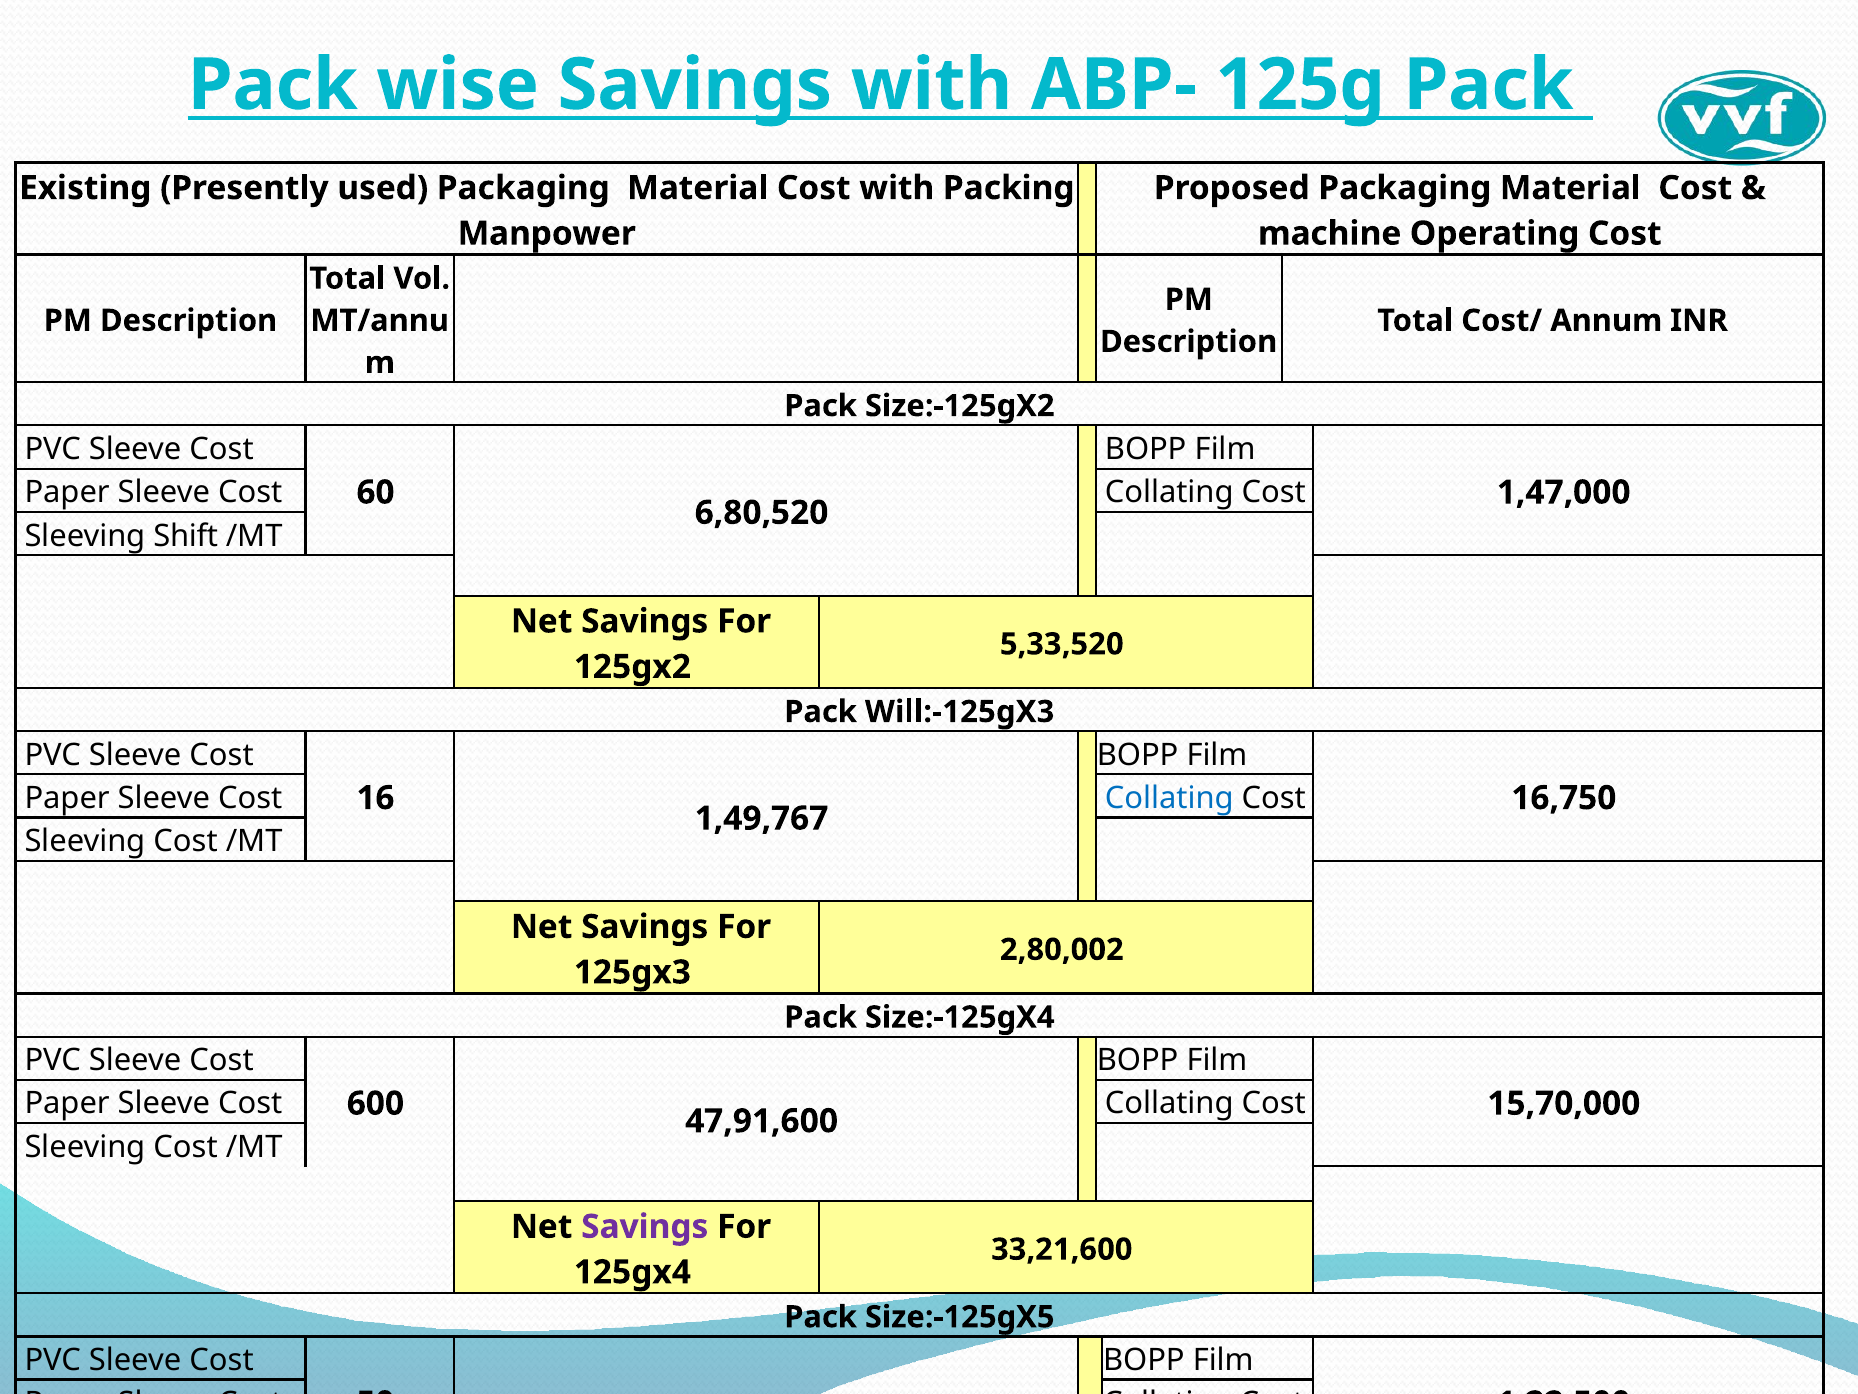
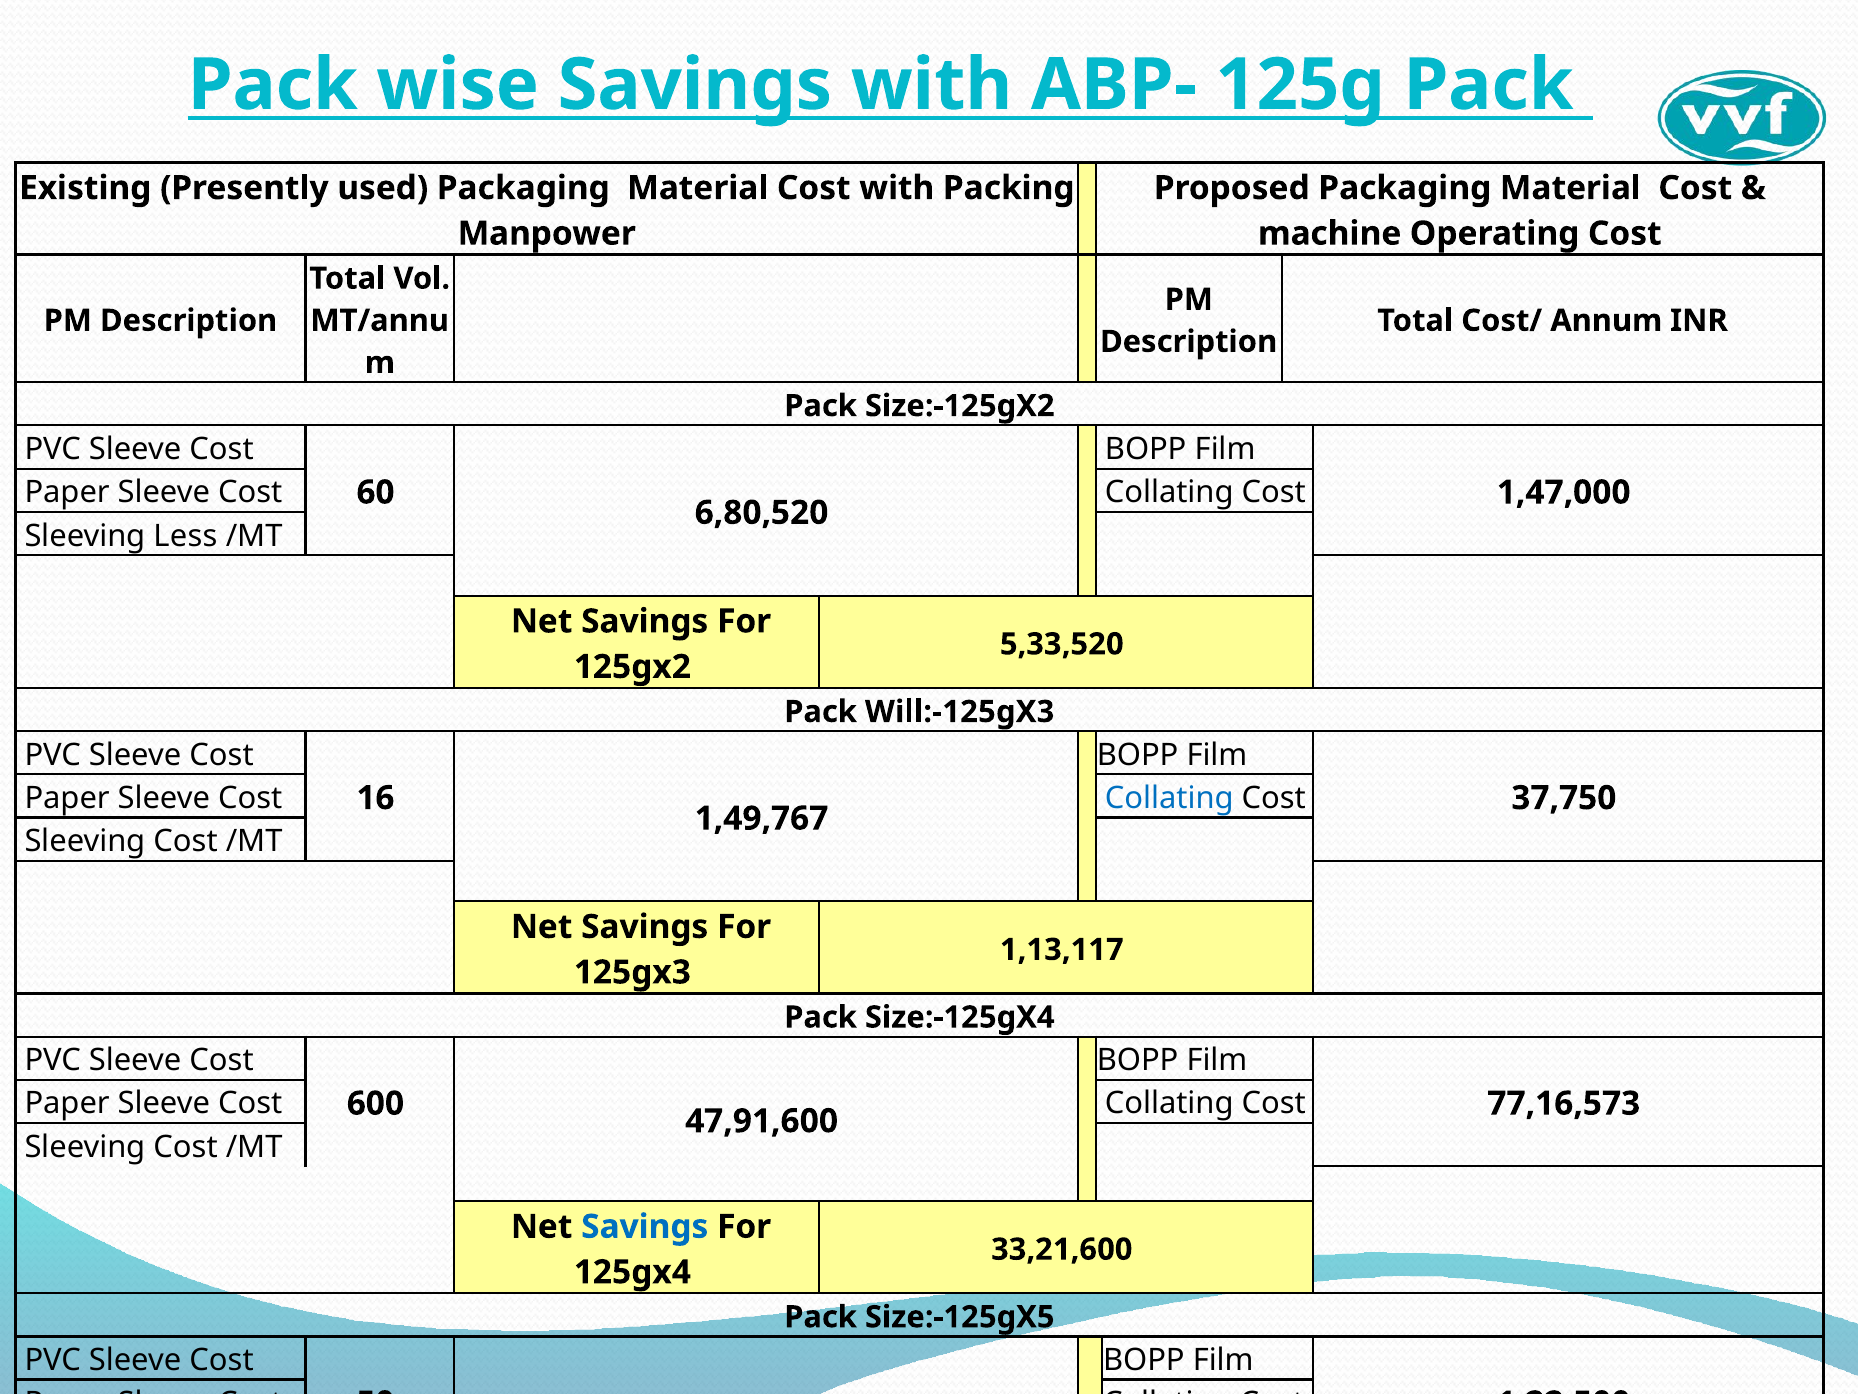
Shift: Shift -> Less (185, 536)
16,750: 16,750 -> 37,750 (1564, 798)
2,80,002: 2,80,002 -> 1,13,117 (1062, 949)
15,70,000: 15,70,000 -> 77,16,573 (1564, 1103)
Savings colour: purple -> blue (645, 1226)
